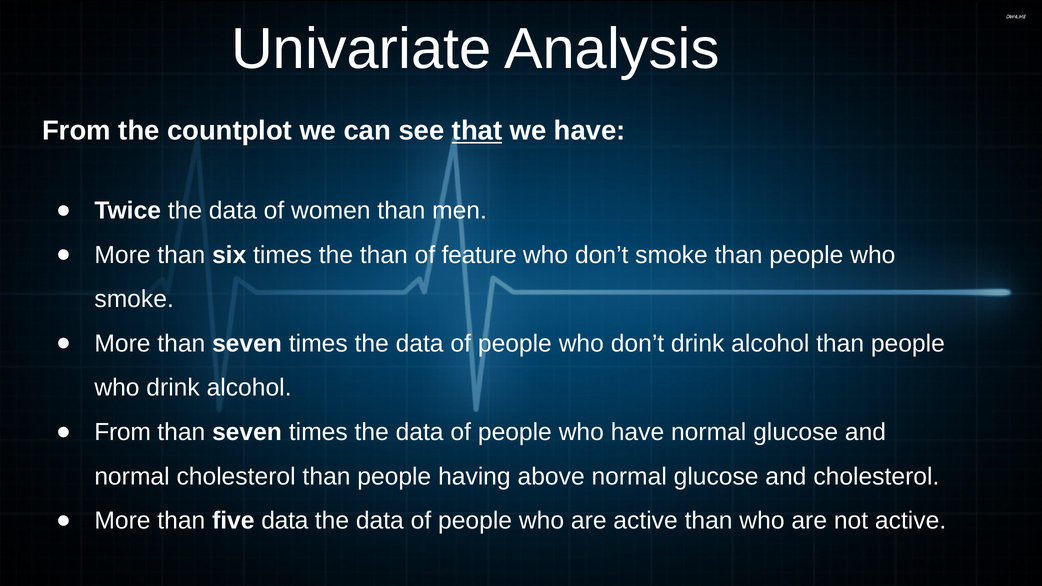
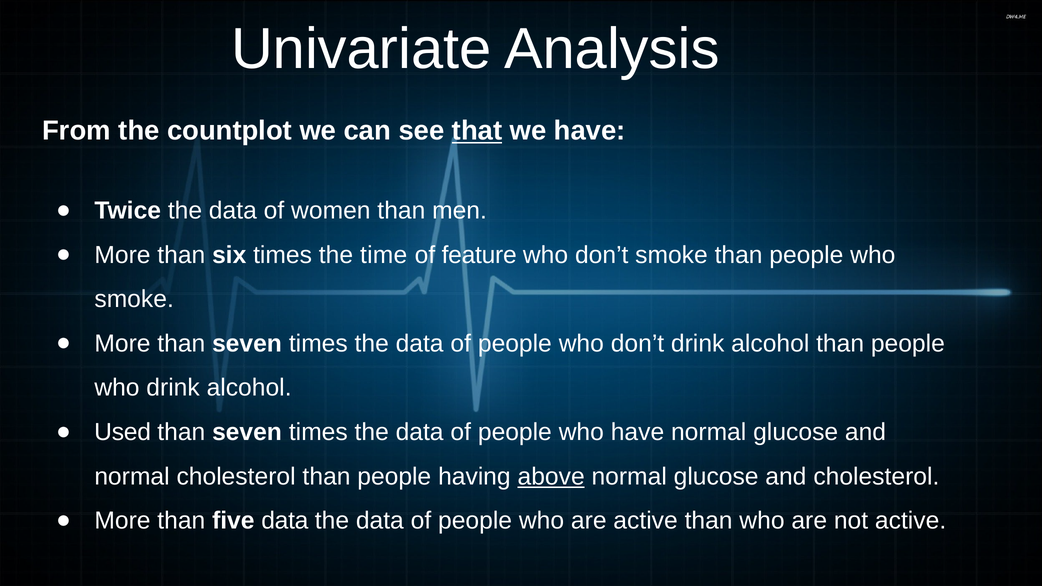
the than: than -> time (384, 255)
From: From -> Used (123, 432)
above underline: none -> present (551, 477)
